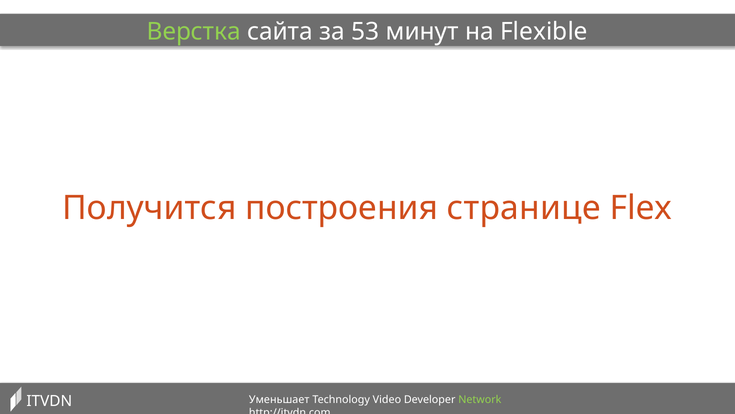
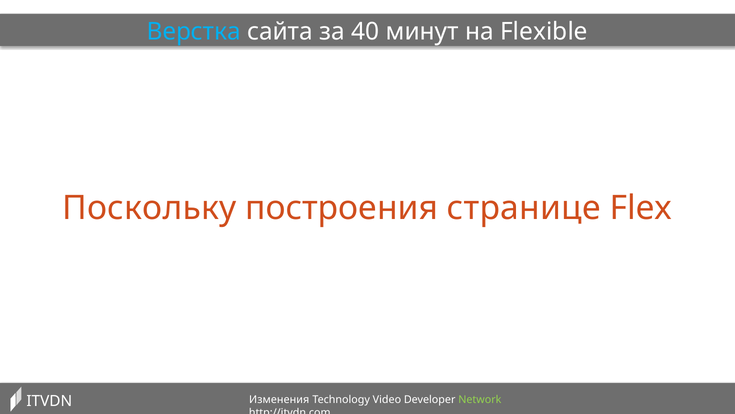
Верстка colour: light green -> light blue (194, 31)
53: 53 -> 40 (365, 31)
Получится: Получится -> Поскольку (149, 208)
Уменьшает: Уменьшает -> Изменения (279, 399)
